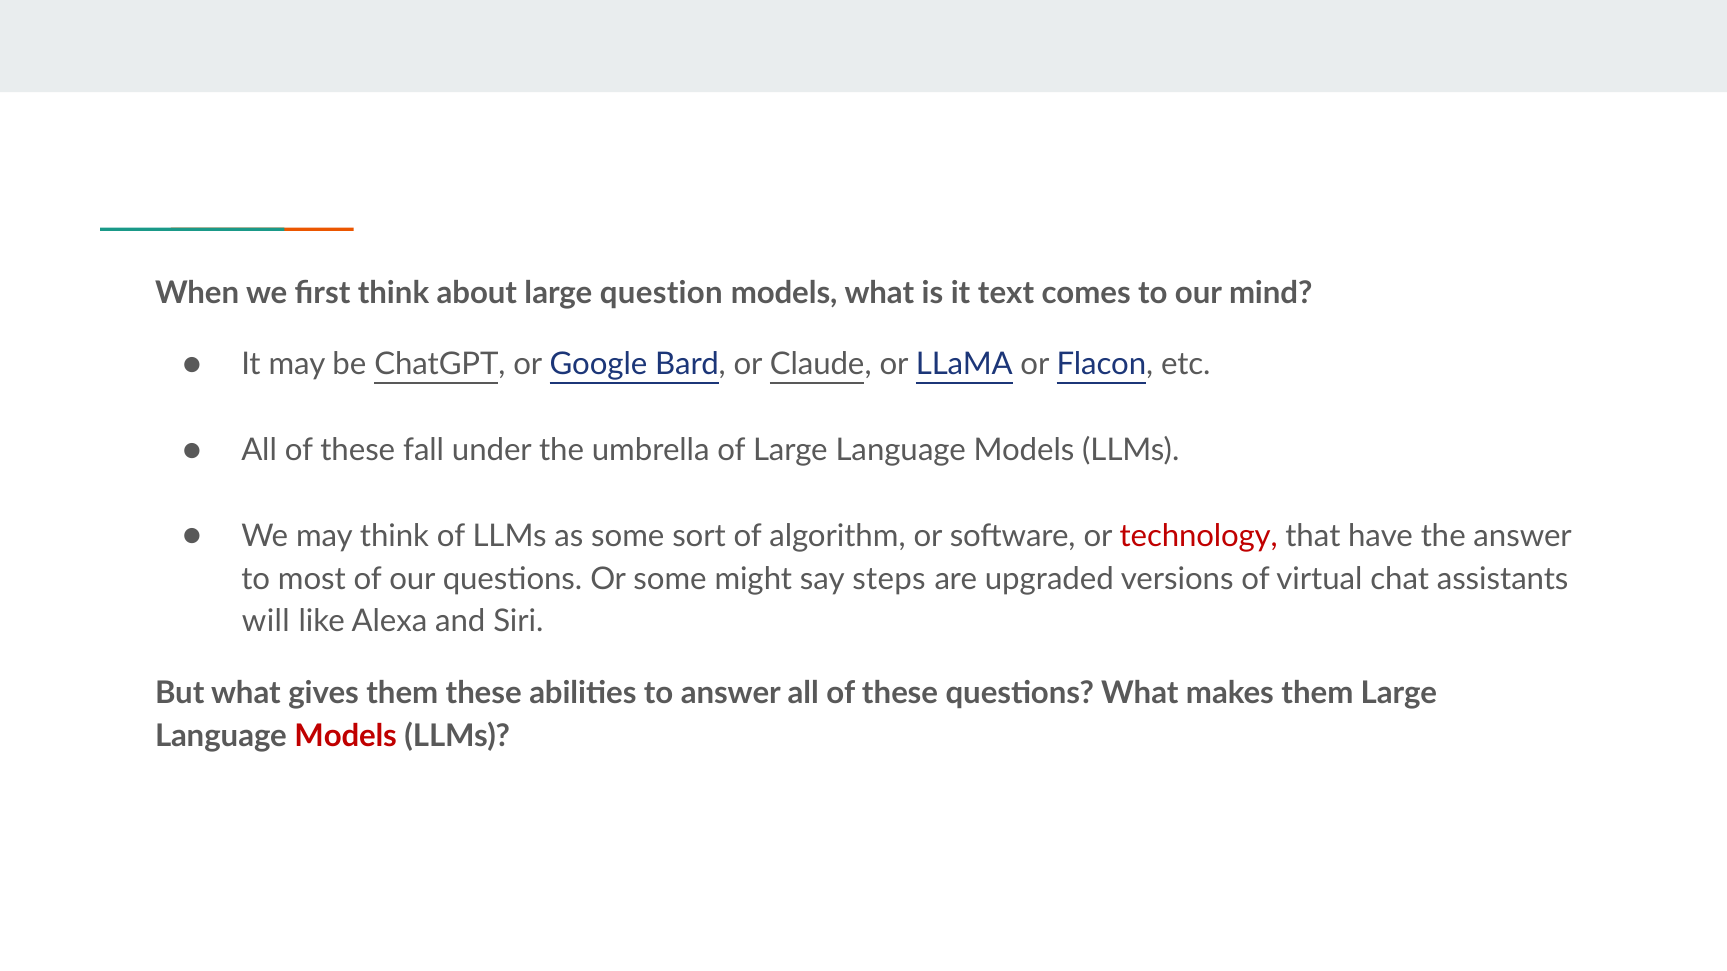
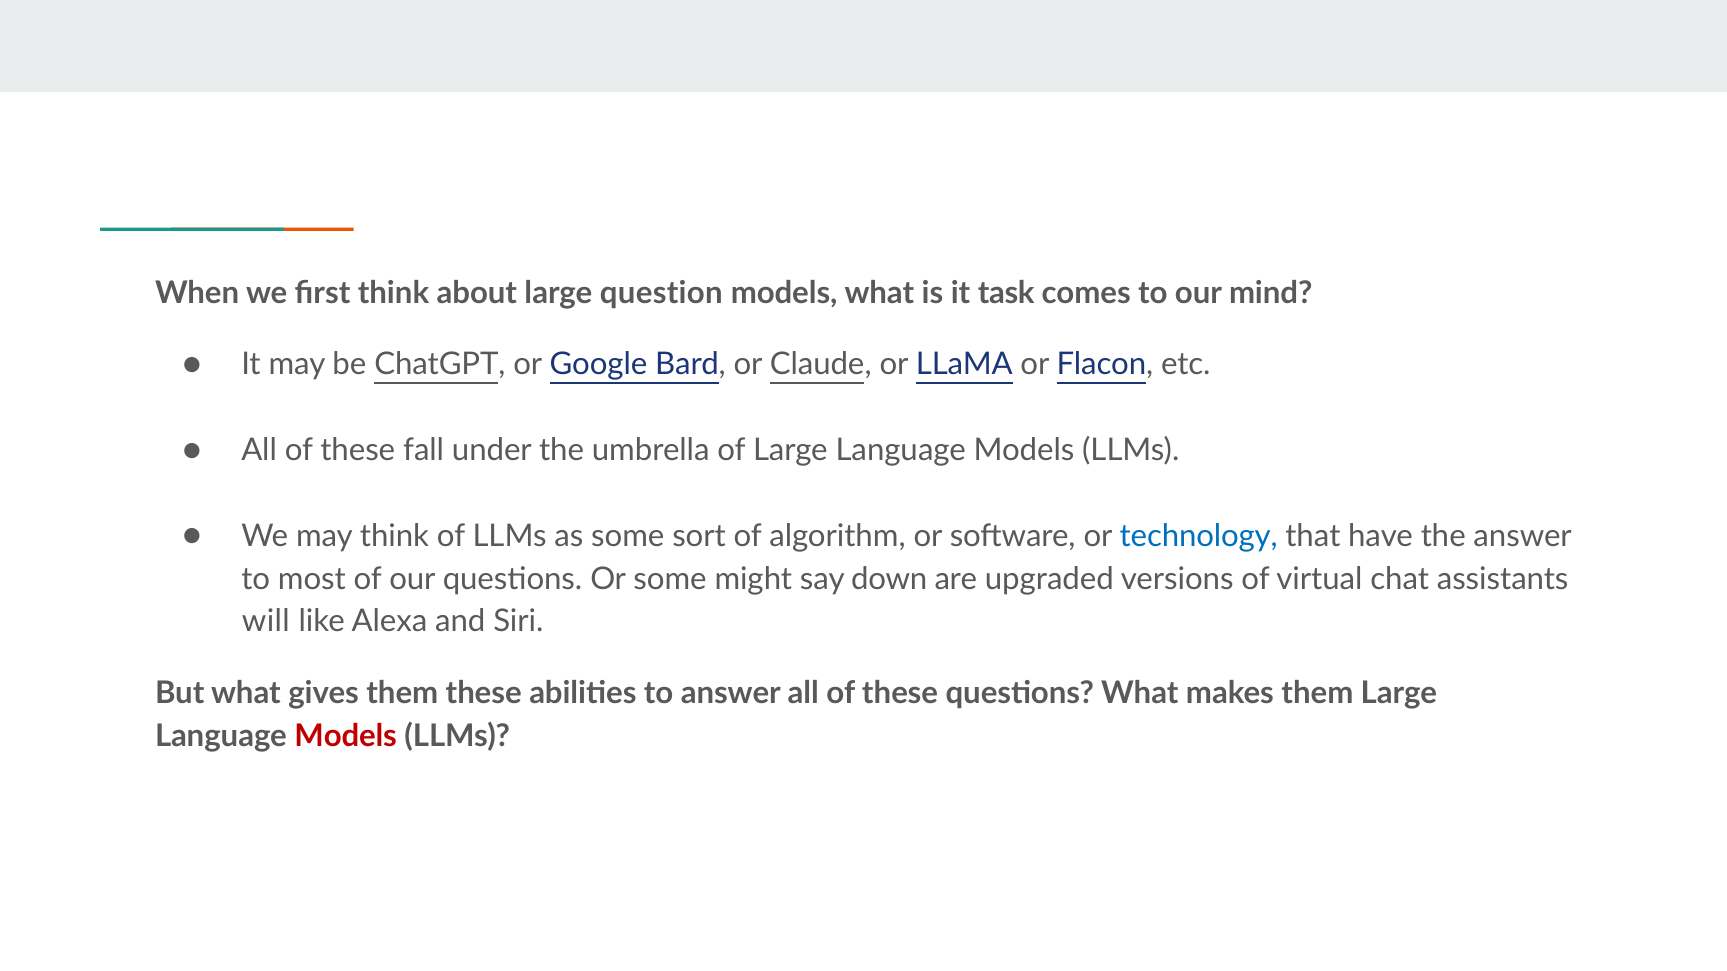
text: text -> task (1006, 293)
technology colour: red -> blue (1199, 536)
steps: steps -> down (889, 579)
